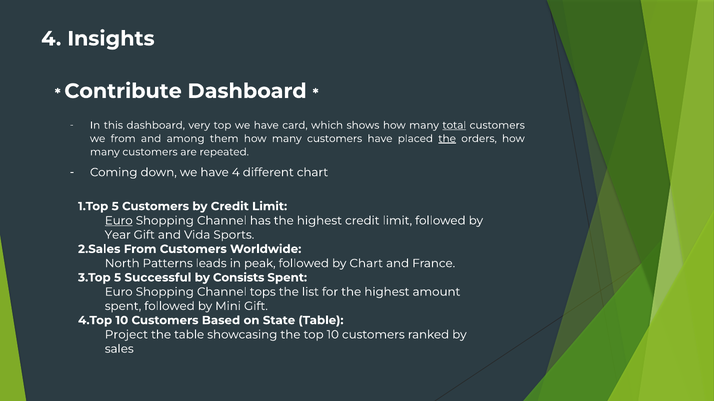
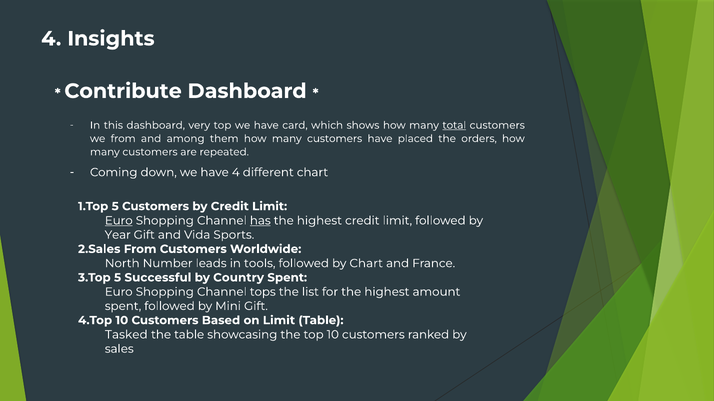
the underline: present -> none (447, 139)
has underline: none -> present (260, 221)
Patterns: Patterns -> Number (168, 264)
peak: peak -> tools (260, 264)
Consists: Consists -> Country (239, 278)
on State: State -> Limit (279, 321)
Project: Project -> Tasked (126, 335)
